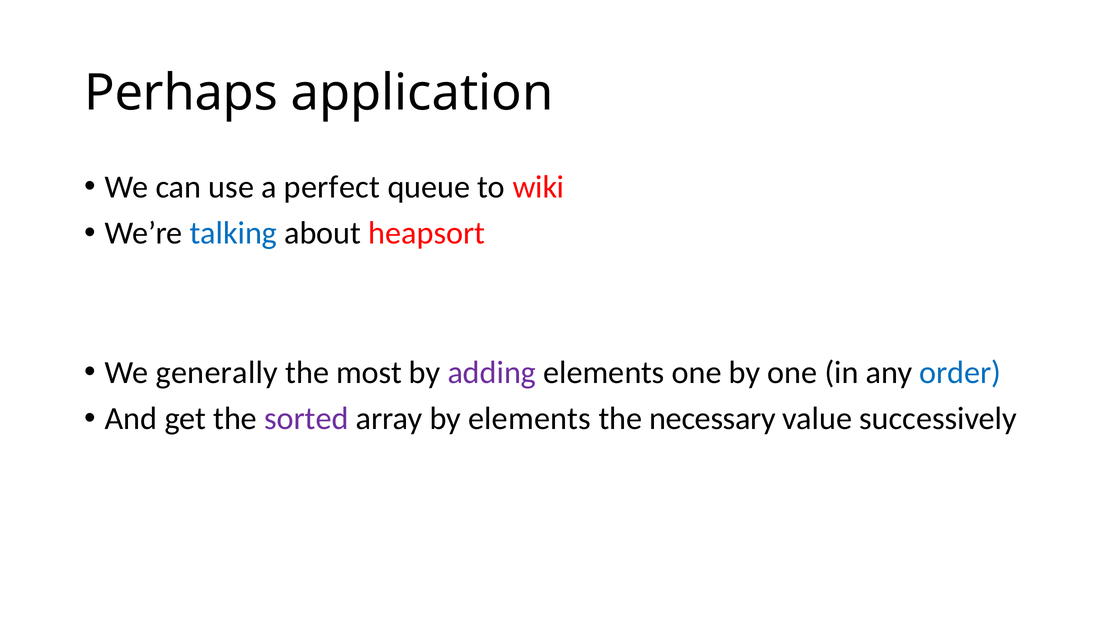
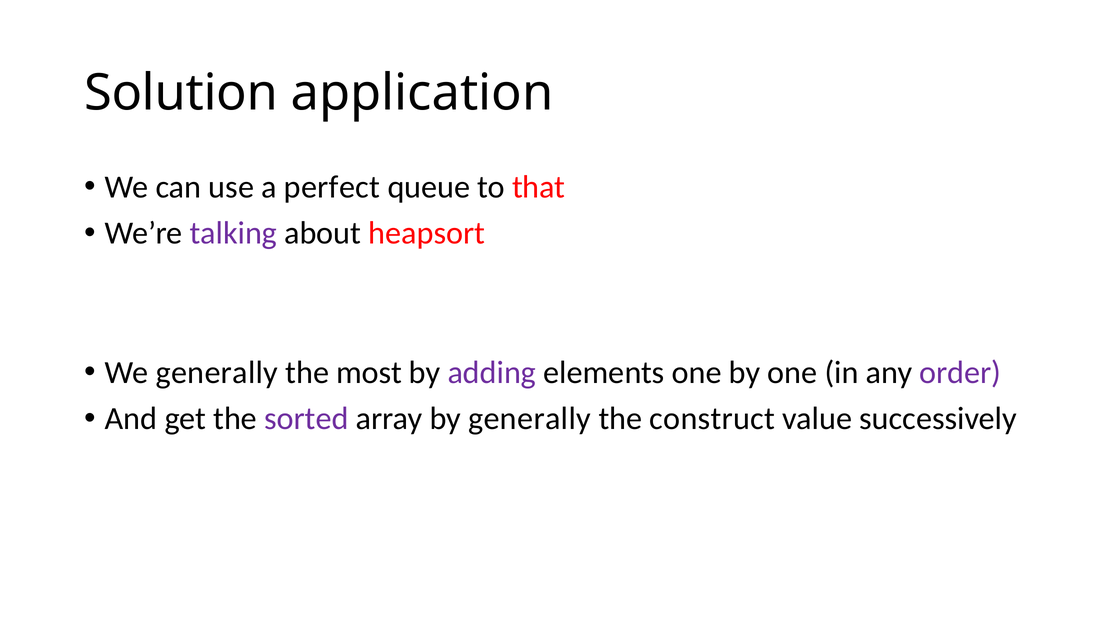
Perhaps: Perhaps -> Solution (181, 93)
wiki: wiki -> that (538, 187)
talking colour: blue -> purple (233, 233)
order colour: blue -> purple (960, 372)
by elements: elements -> generally (529, 418)
necessary: necessary -> construct (712, 418)
